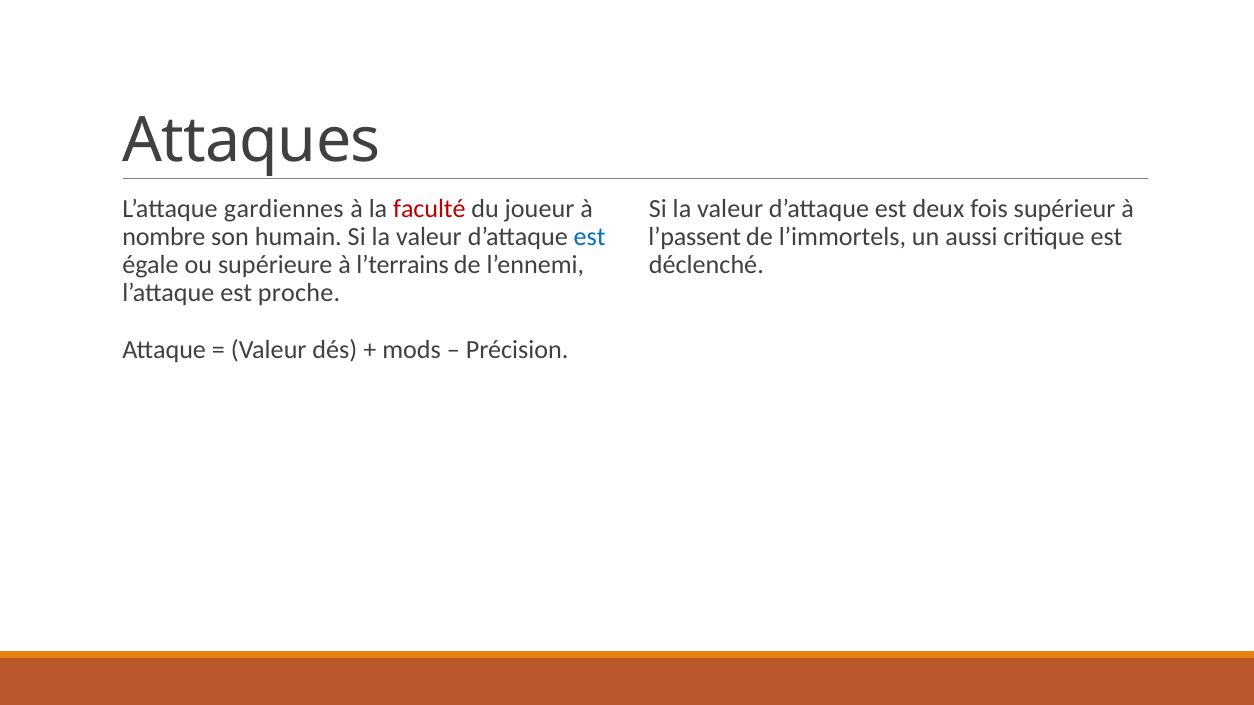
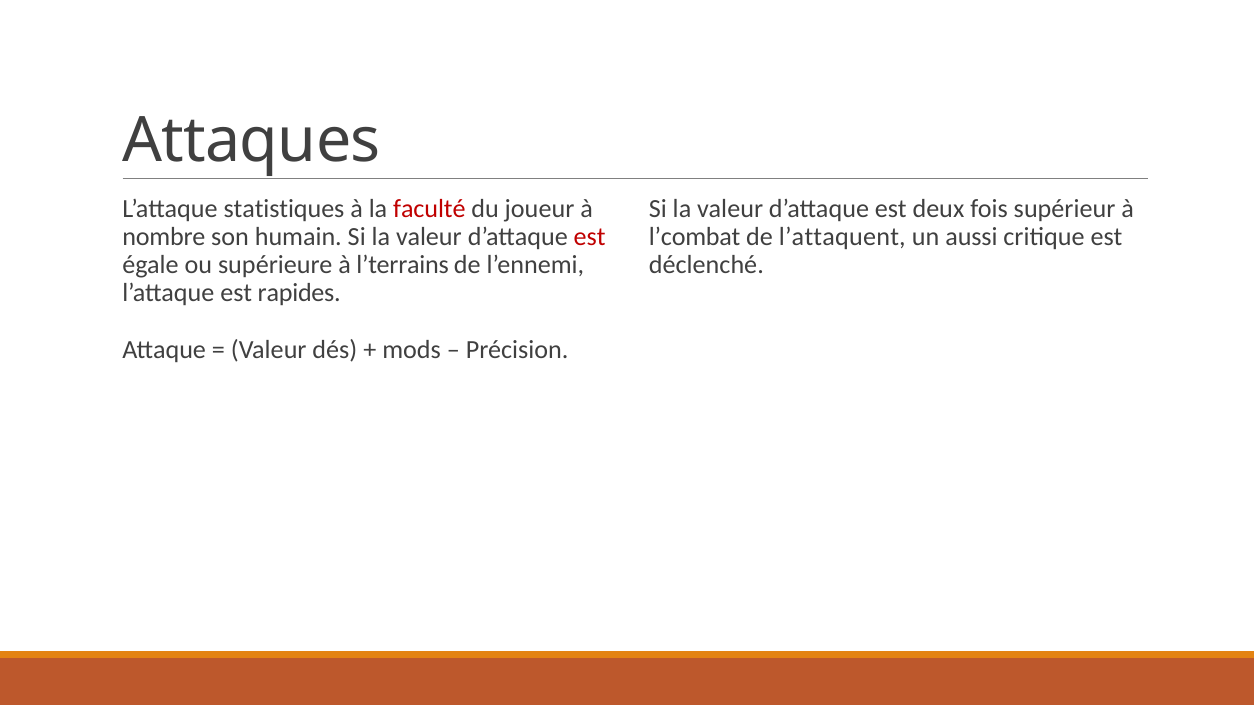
gardiennes: gardiennes -> statistiques (284, 209)
est colour: blue -> red (590, 237)
l’passent: l’passent -> l’combat (695, 237)
l’immortels: l’immortels -> l’attaquent (842, 237)
proche: proche -> rapides (299, 293)
